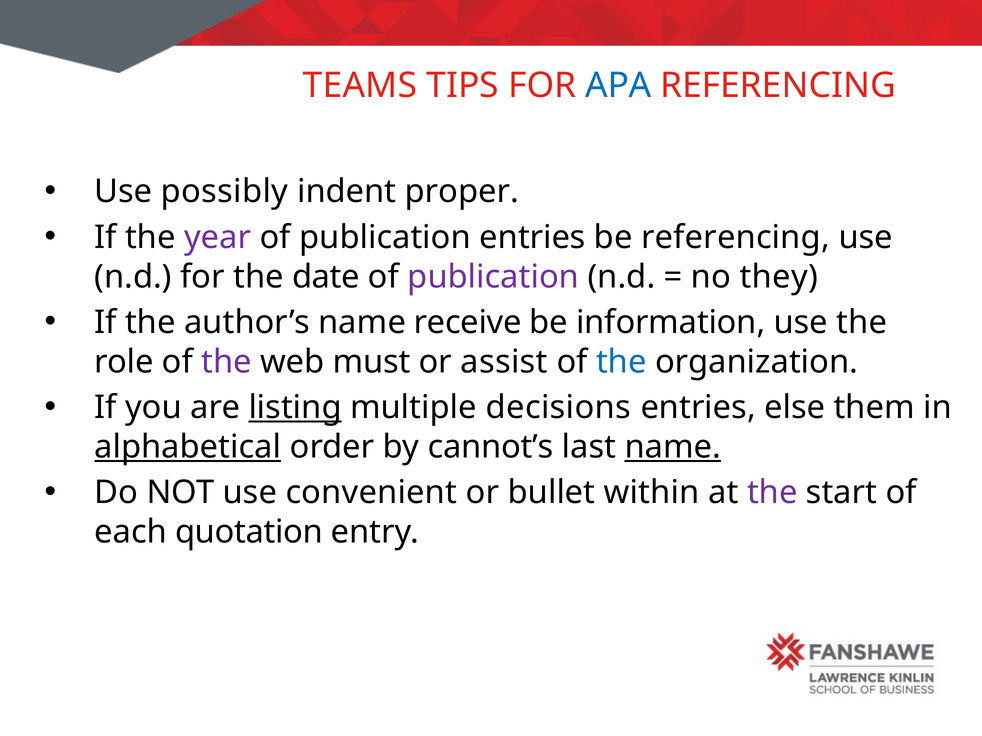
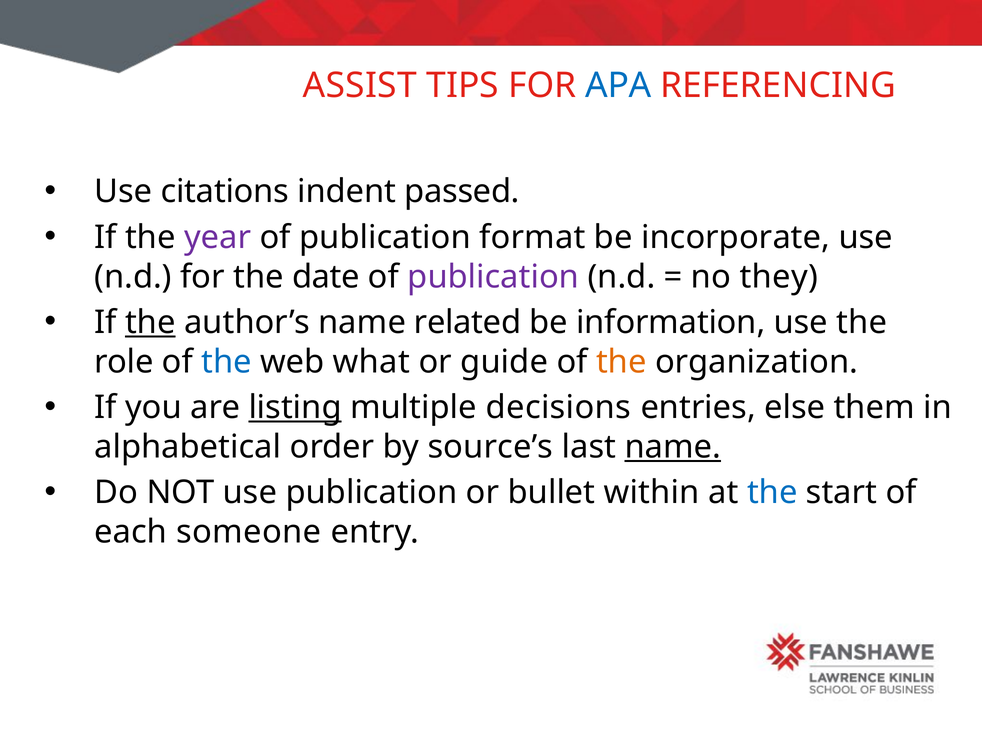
TEAMS: TEAMS -> ASSIST (360, 86)
possibly: possibly -> citations (225, 192)
proper: proper -> passed (462, 192)
publication entries: entries -> format (532, 238)
be referencing: referencing -> incorporate (736, 238)
the underline: none -> present (150, 323)
receive: receive -> related (468, 323)
the colour: purple -> blue (227, 362)
must: must -> what (371, 362)
assist: assist -> guide (504, 362)
the colour: blue -> orange (621, 362)
alphabetical underline: present -> none (188, 447)
cannot’s: cannot’s -> source’s (490, 447)
use convenient: convenient -> publication (371, 493)
the colour: purple -> blue (772, 493)
quotation: quotation -> someone (249, 532)
